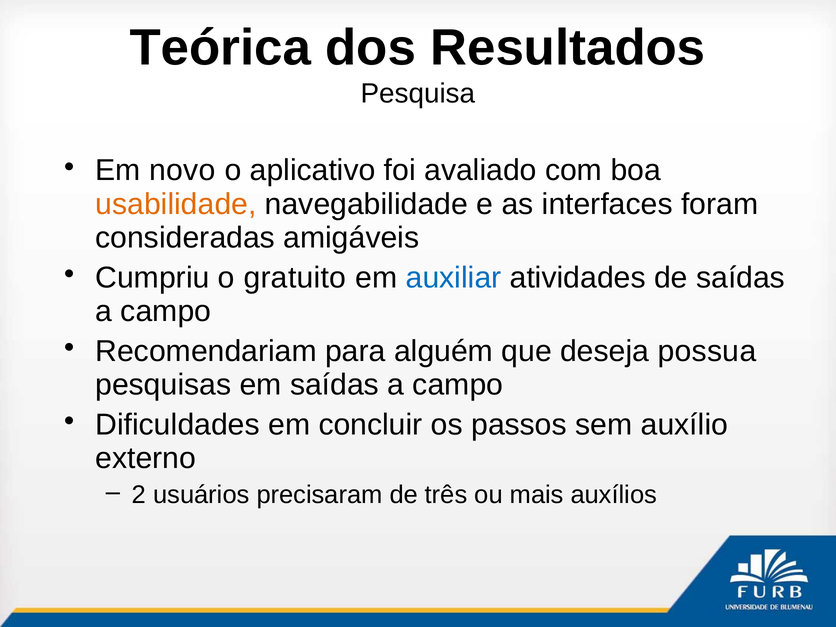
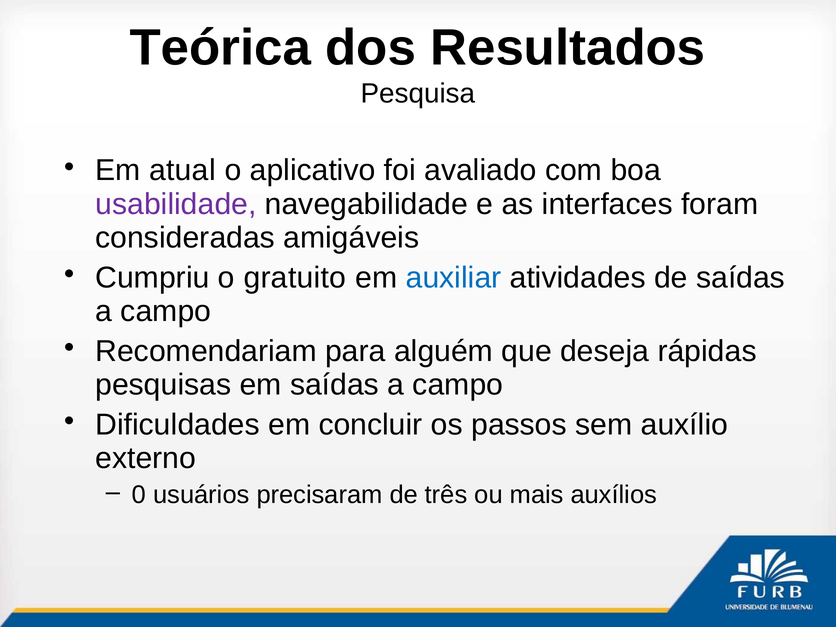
novo: novo -> atual (182, 171)
usabilidade colour: orange -> purple (176, 204)
possua: possua -> rápidas (707, 351)
2: 2 -> 0 (139, 495)
